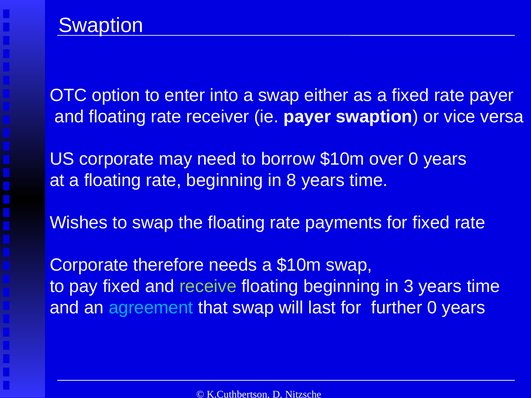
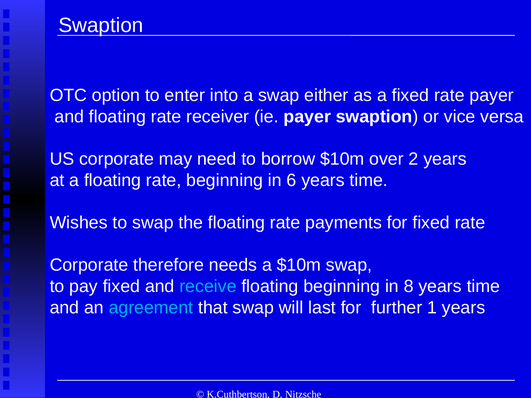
over 0: 0 -> 2 (413, 159)
8: 8 -> 6 (292, 180)
receive colour: light green -> light blue (208, 287)
3: 3 -> 8 (409, 287)
further 0: 0 -> 1 (432, 308)
